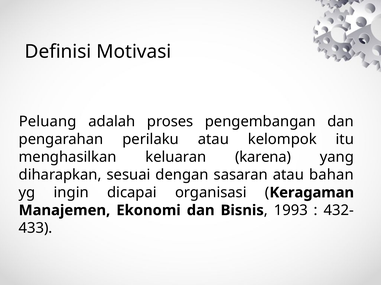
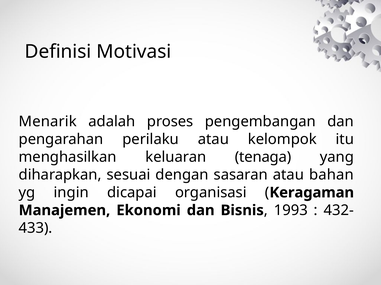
Peluang: Peluang -> Menarik (48, 122)
karena: karena -> tenaga (263, 157)
